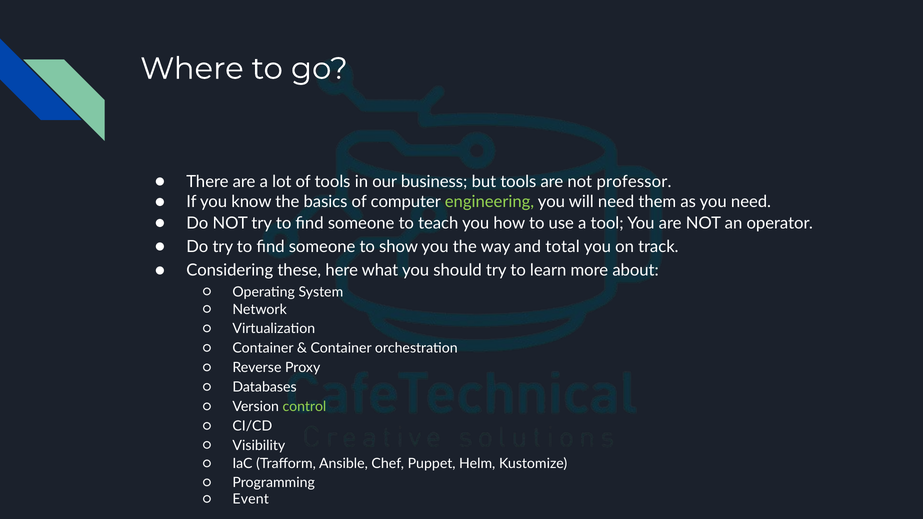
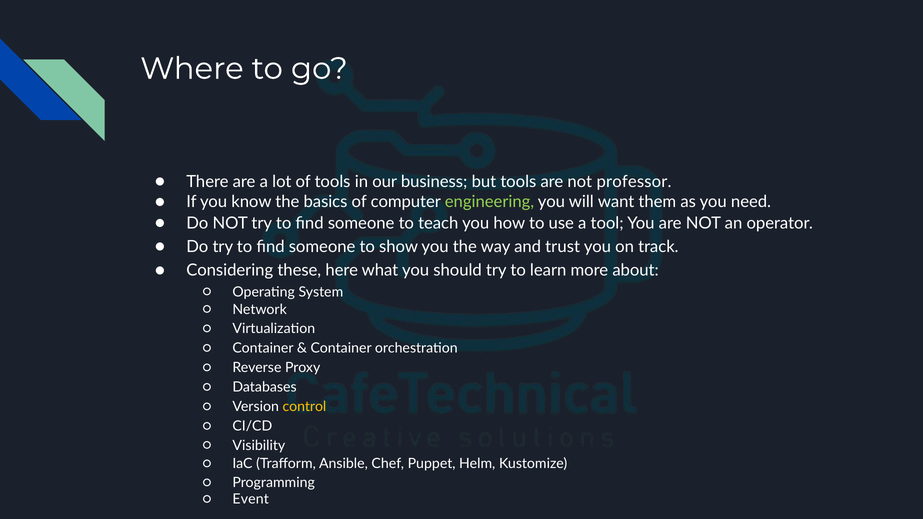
will need: need -> want (616, 202)
total: total -> trust (563, 247)
control colour: light green -> yellow (304, 407)
